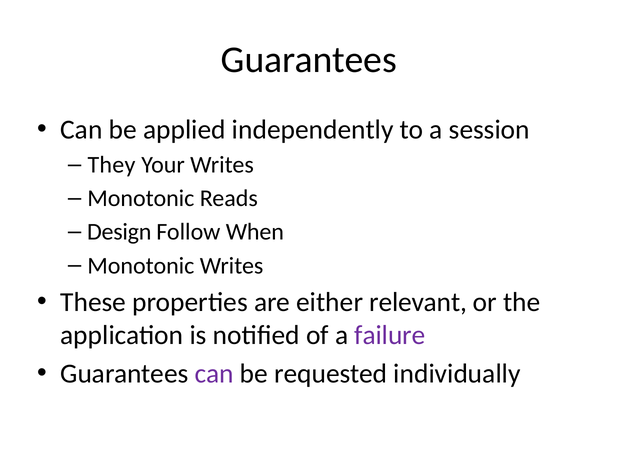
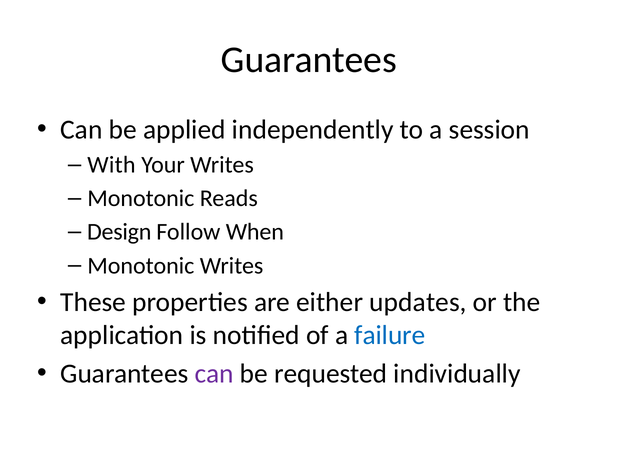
They: They -> With (111, 165)
relevant: relevant -> updates (418, 303)
failure colour: purple -> blue (390, 336)
